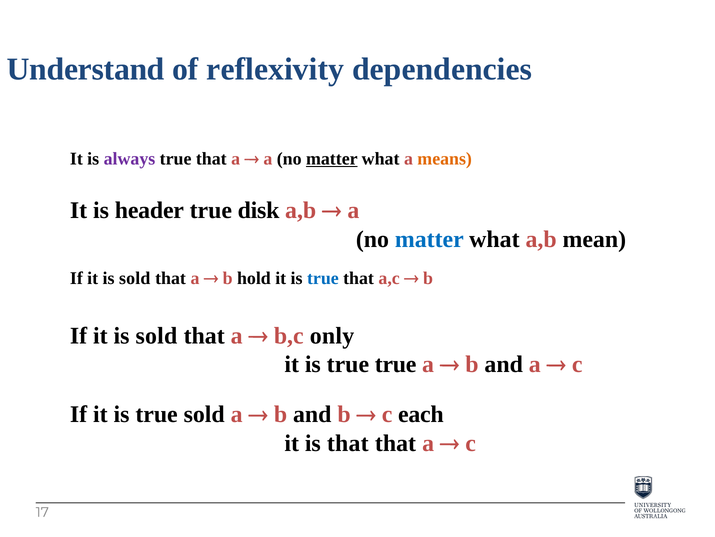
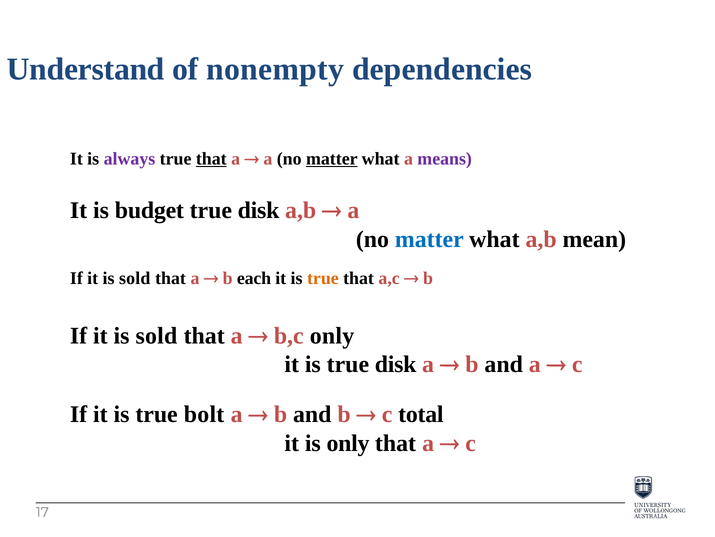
reflexivity: reflexivity -> nonempty (275, 69)
that underline: none -> present (211, 159)
means colour: orange -> purple (445, 159)
header: header -> budget (149, 210)
hold: hold -> each (254, 278)
true colour: blue -> orange (323, 278)
is true true: true -> disk (396, 364)
true sold: sold -> bolt (204, 414)
each: each -> total (421, 414)
is that: that -> only (348, 443)
